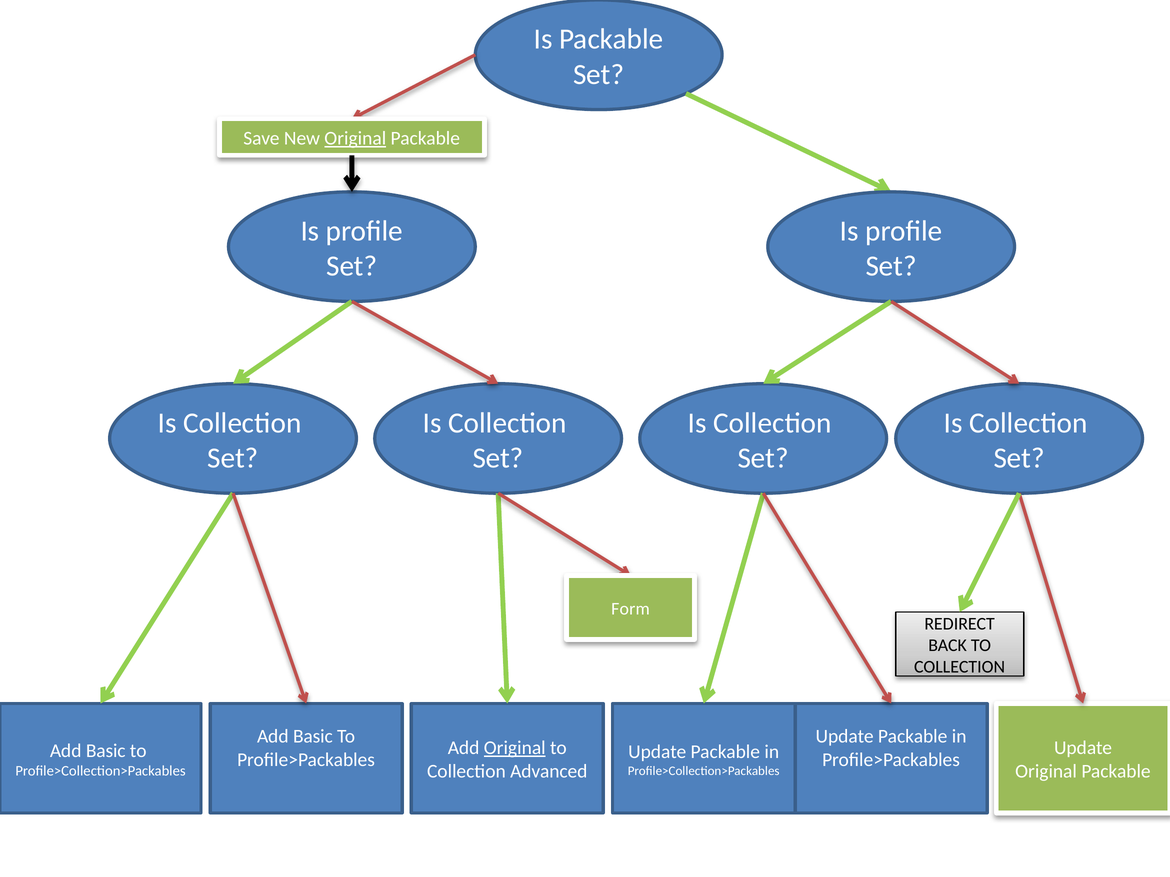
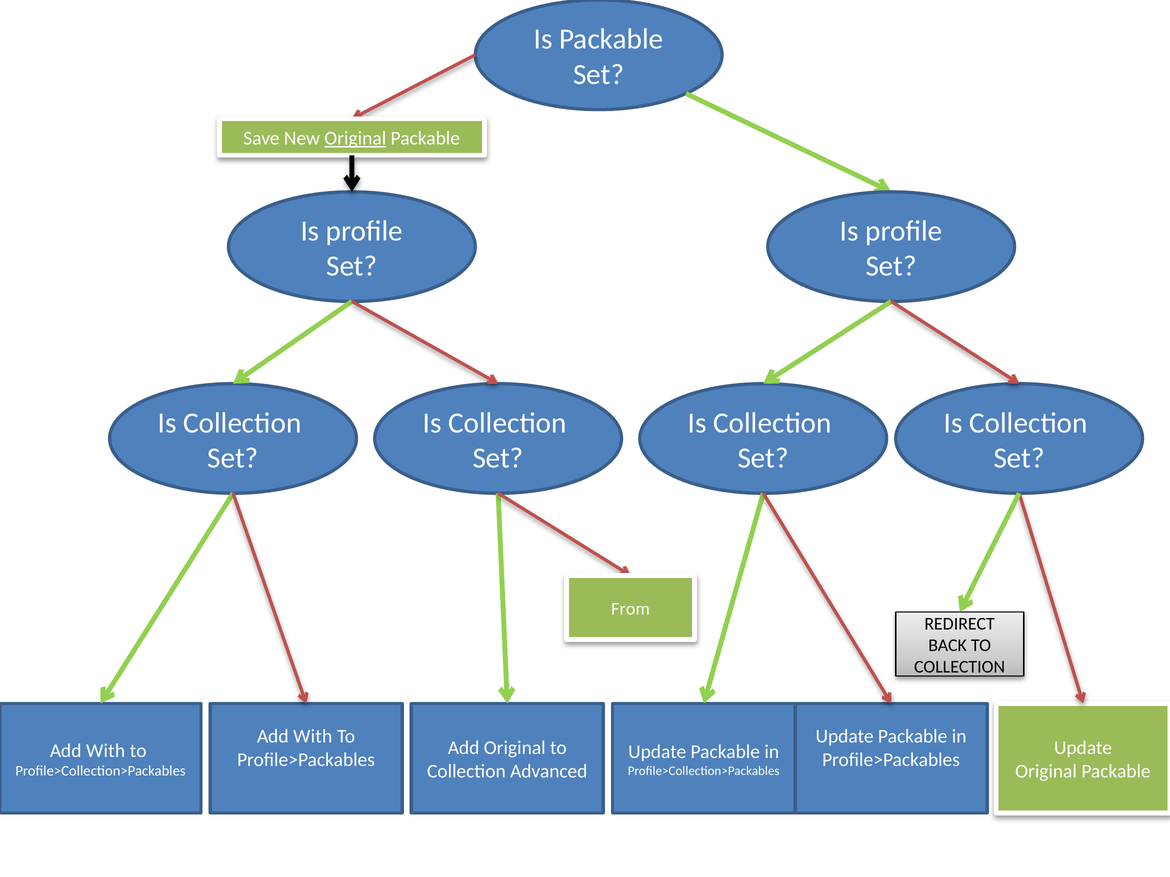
Form: Form -> From (630, 609)
Basic: Basic -> With (313, 737)
Original underline: present -> none (515, 748)
Basic: Basic -> With (106, 751)
